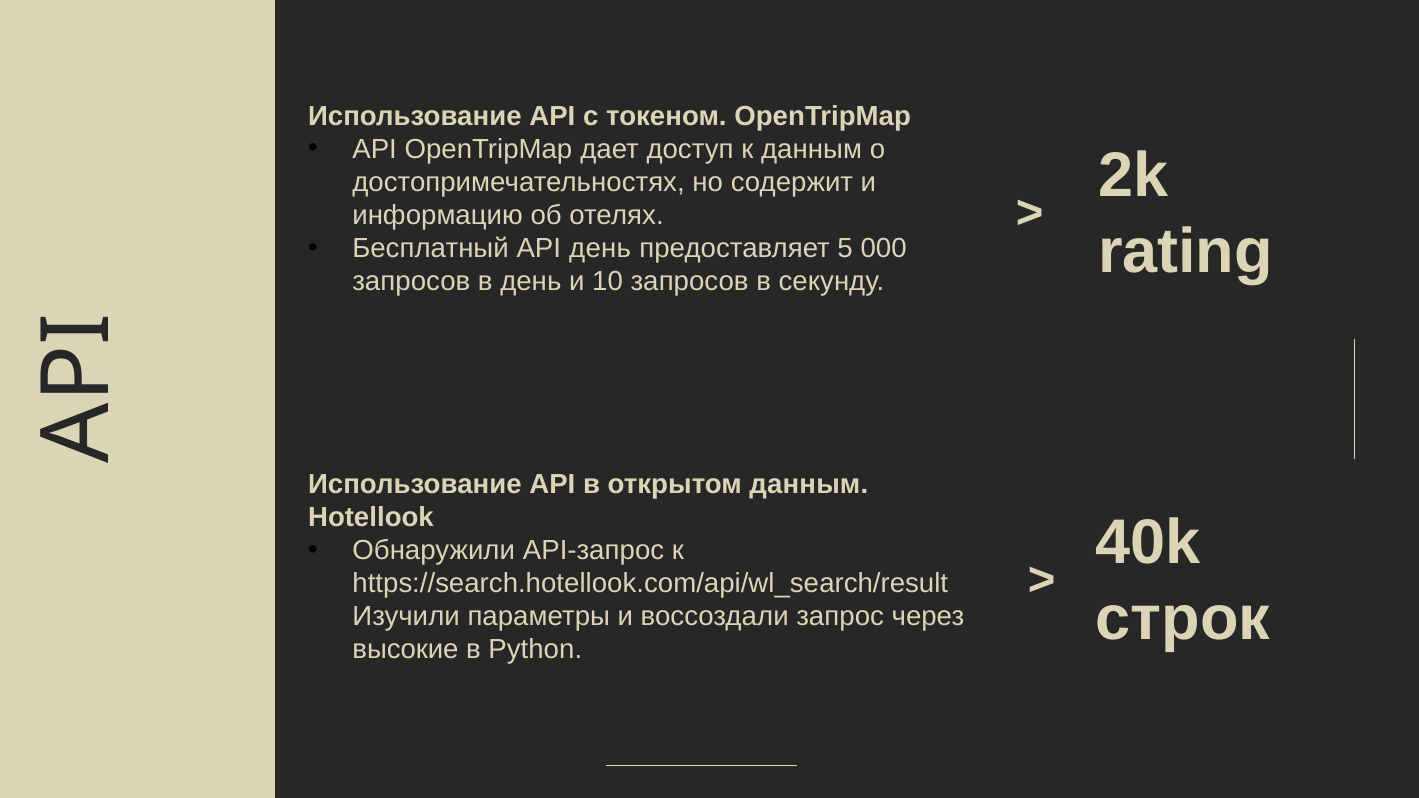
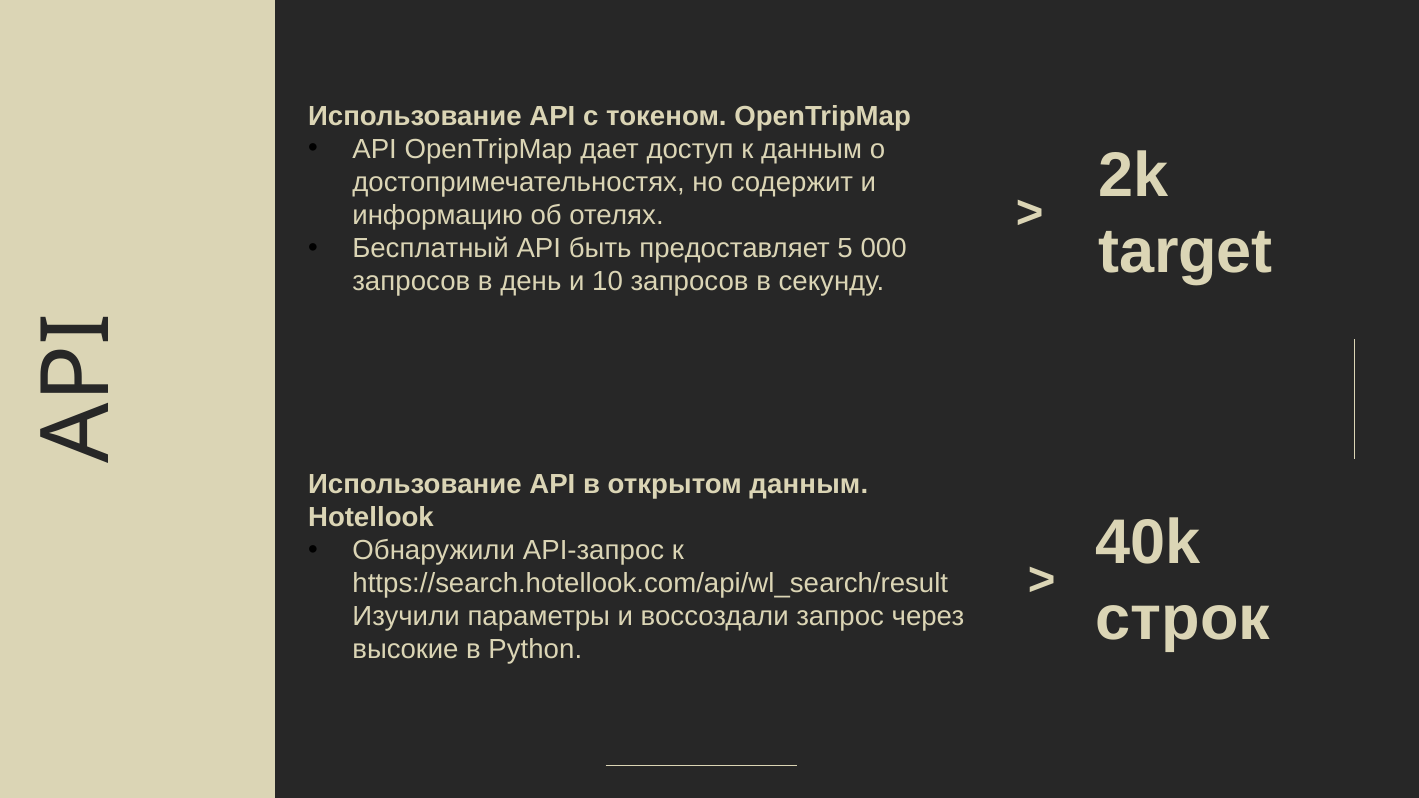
rating: rating -> target (1186, 252)
API день: день -> быть (600, 249)
